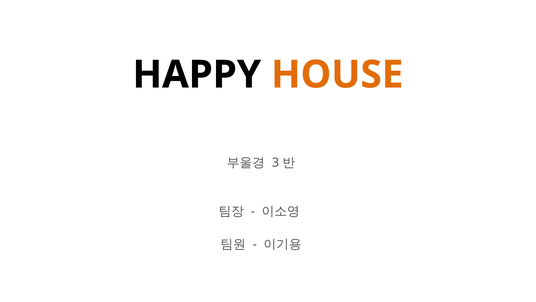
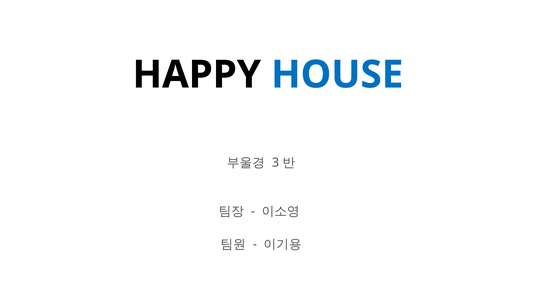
HOUSE colour: orange -> blue (337, 75)
